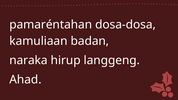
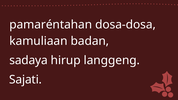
naraka: naraka -> sadaya (29, 60)
Ahad: Ahad -> Sajati (25, 80)
